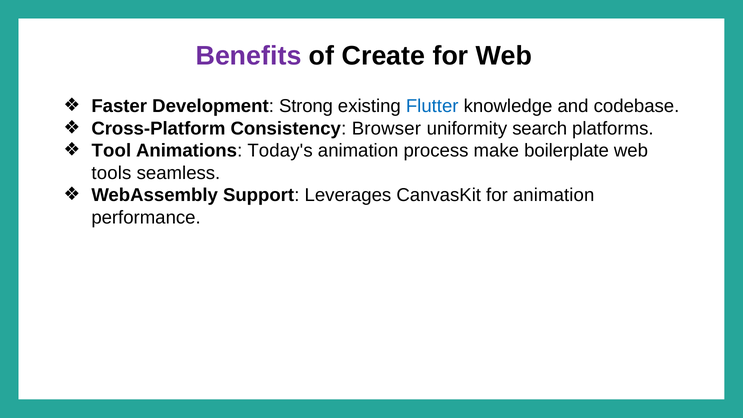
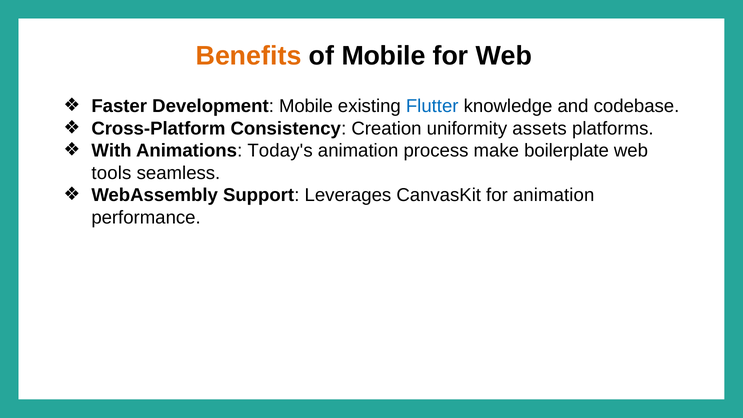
Benefits colour: purple -> orange (249, 56)
of Create: Create -> Mobile (384, 56)
Development Strong: Strong -> Mobile (306, 106)
Browser: Browser -> Creation (386, 128)
search: search -> assets (540, 128)
Tool: Tool -> With (111, 151)
